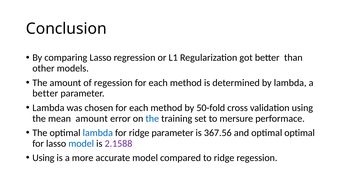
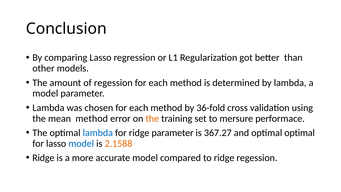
better: better -> model (45, 93)
50-fold: 50-fold -> 36-fold (211, 108)
mean amount: amount -> method (92, 118)
the colour: blue -> orange (152, 118)
367.56: 367.56 -> 367.27 (218, 133)
2.1588 colour: purple -> orange (118, 143)
Using: Using -> Ridge (43, 158)
